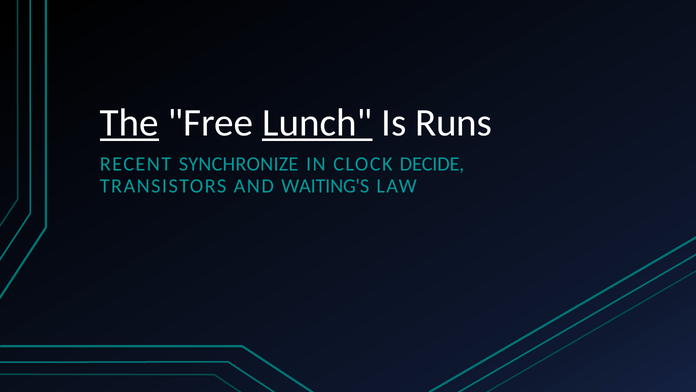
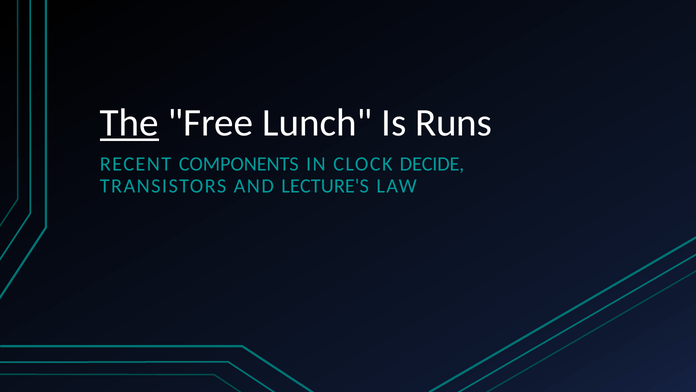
Lunch underline: present -> none (317, 123)
SYNCHRONIZE: SYNCHRONIZE -> COMPONENTS (239, 164)
WAITING'S: WAITING'S -> LECTURE'S (325, 186)
